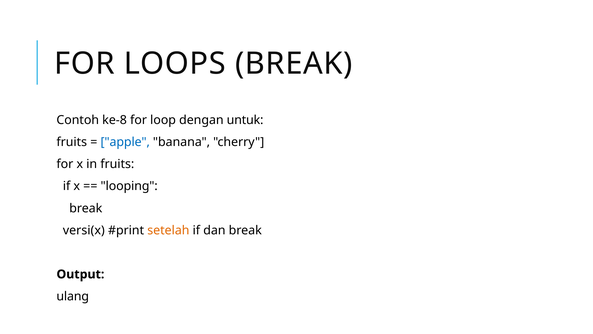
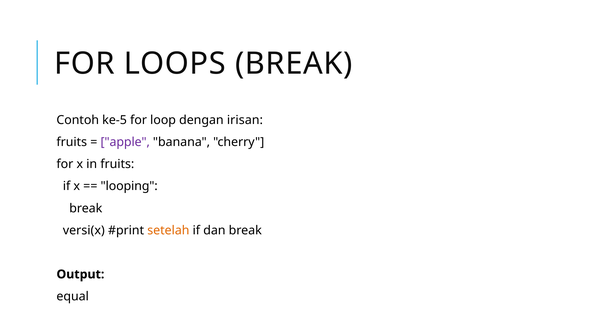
ke-8: ke-8 -> ke-5 (115, 120)
untuk: untuk -> irisan (245, 120)
apple colour: blue -> purple (125, 142)
ulang: ulang -> equal (73, 296)
